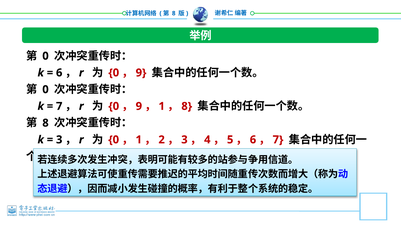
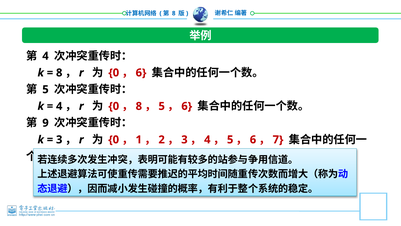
0: 0 -> 4 (45, 56)
6: 6 -> 8 (59, 73)
9: 9 -> 6 (141, 73)
0: 0 -> 5 (45, 89)
7: 7 -> 4 (59, 106)
9: 9 -> 8 (139, 106)
1: 1 -> 5 (162, 106)
8: 8 -> 6 (187, 106)
8: 8 -> 9 (45, 123)
